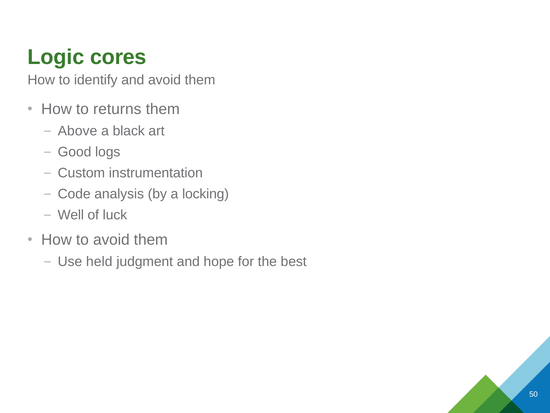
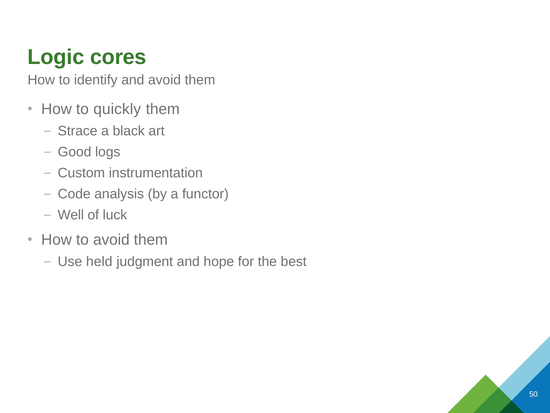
returns: returns -> quickly (117, 109)
Above: Above -> Strace (78, 131)
locking: locking -> functor (205, 194)
